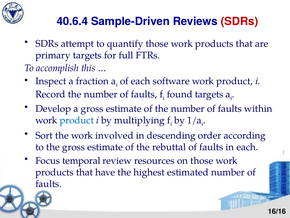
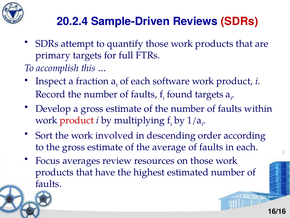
40.6.4: 40.6.4 -> 20.2.4 (72, 21)
product colour: blue -> red (77, 120)
rebuttal: rebuttal -> average (169, 147)
temporal: temporal -> averages (81, 160)
